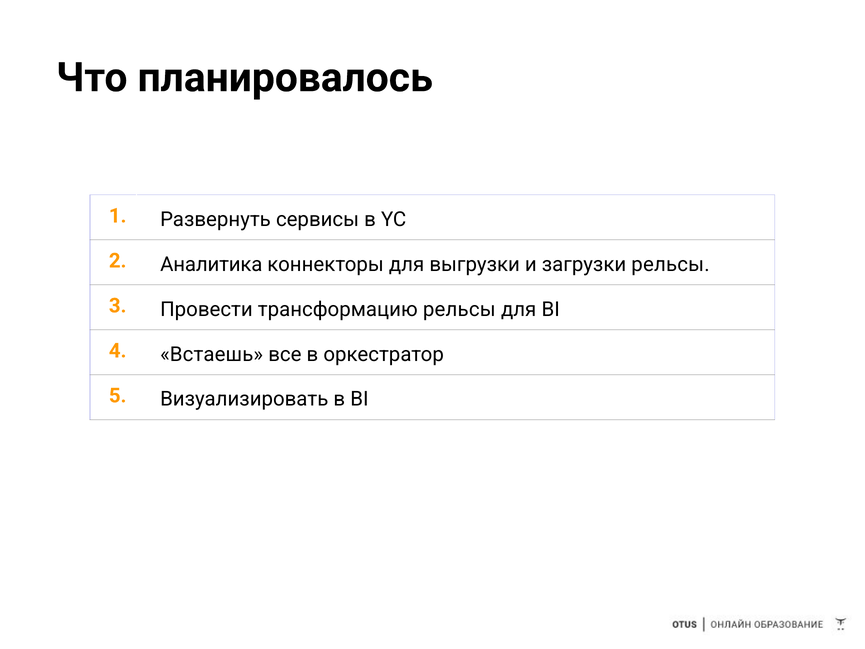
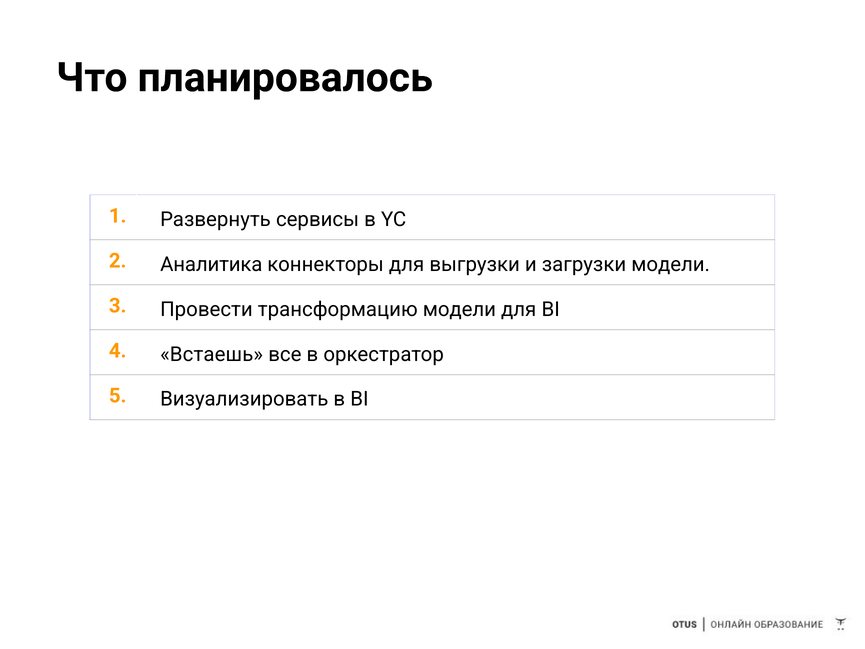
загрузки рельсы: рельсы -> модели (671, 264)
трансформацию рельсы: рельсы -> модели (459, 309)
